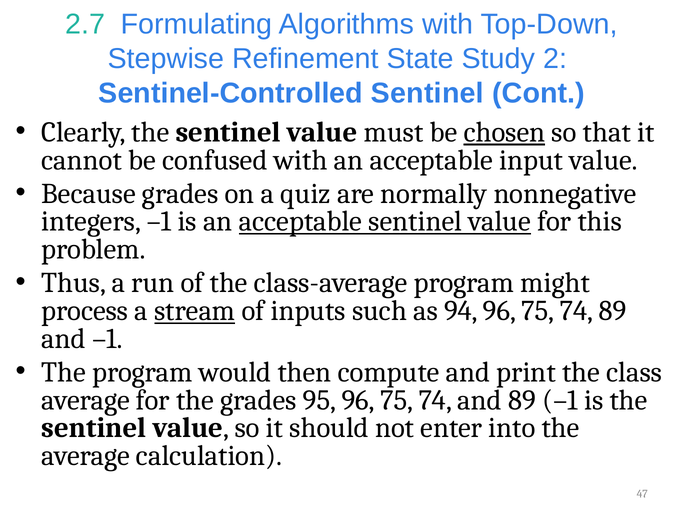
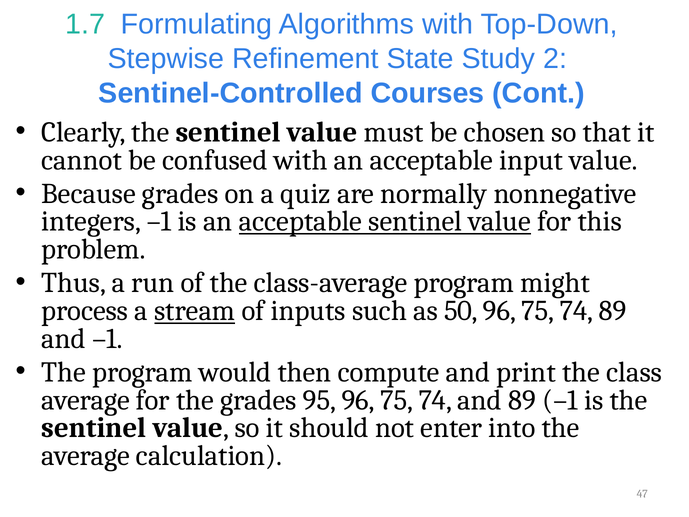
2.7: 2.7 -> 1.7 (85, 24)
Sentinel-Controlled Sentinel: Sentinel -> Courses (428, 93)
chosen underline: present -> none (504, 132)
94: 94 -> 50 (461, 311)
